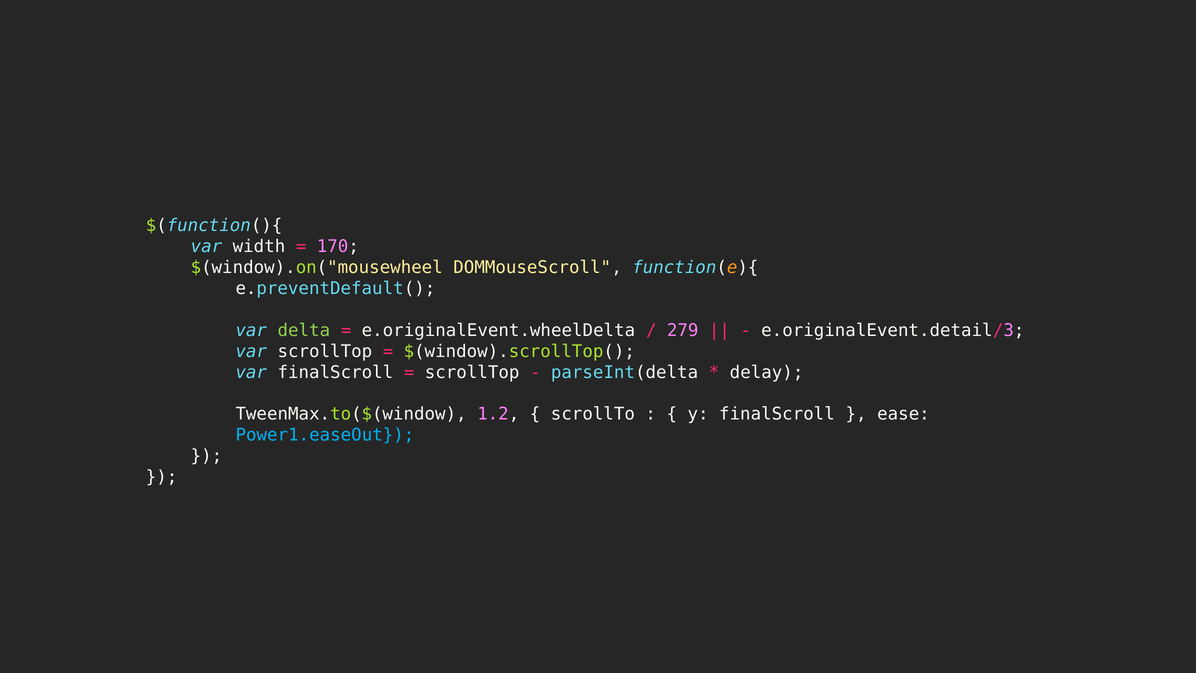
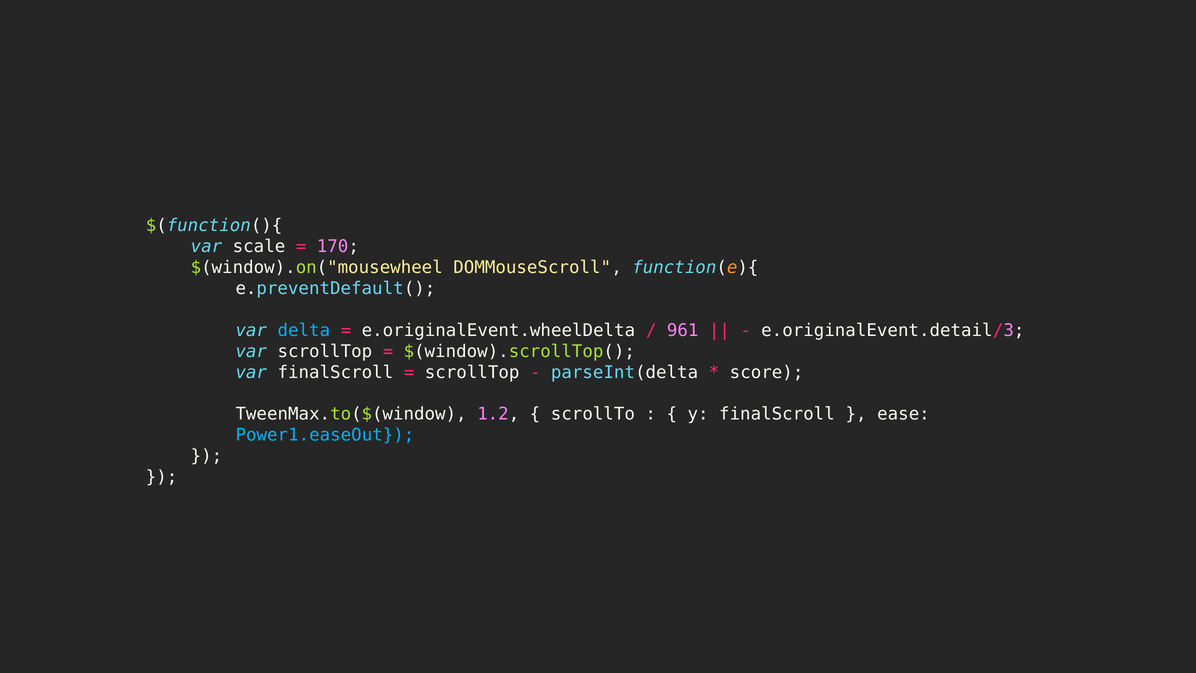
width: width -> scale (259, 246)
delta colour: light green -> light blue (304, 330)
279: 279 -> 961 (683, 330)
delay: delay -> score (767, 372)
